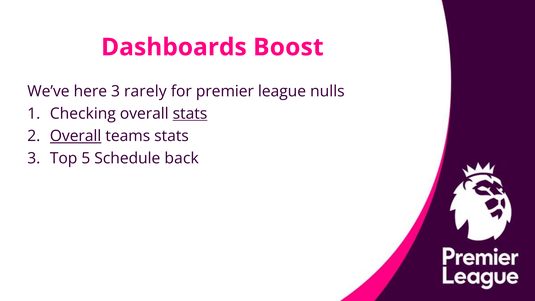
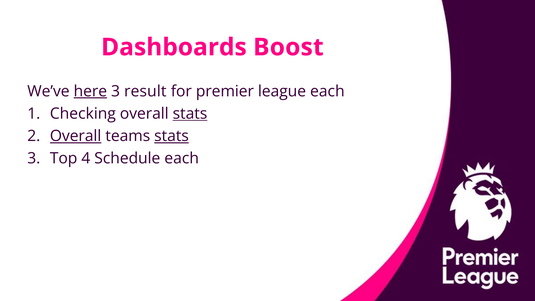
here underline: none -> present (90, 91)
rarely: rarely -> result (145, 91)
league nulls: nulls -> each (327, 91)
stats underline: none -> present (172, 136)
5: 5 -> 4 (86, 158)
Schedule back: back -> each (182, 158)
